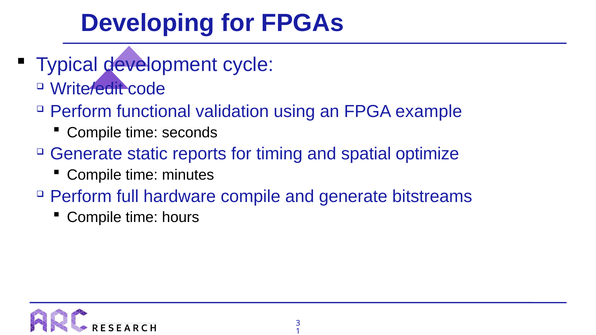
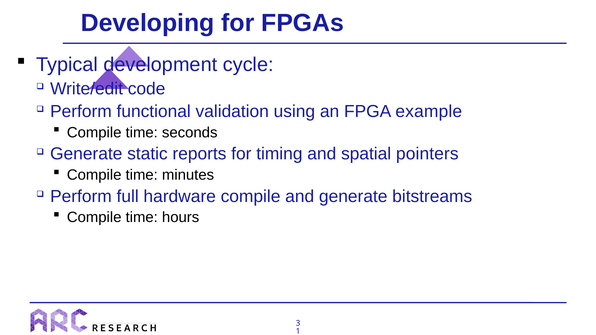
optimize: optimize -> pointers (427, 154)
